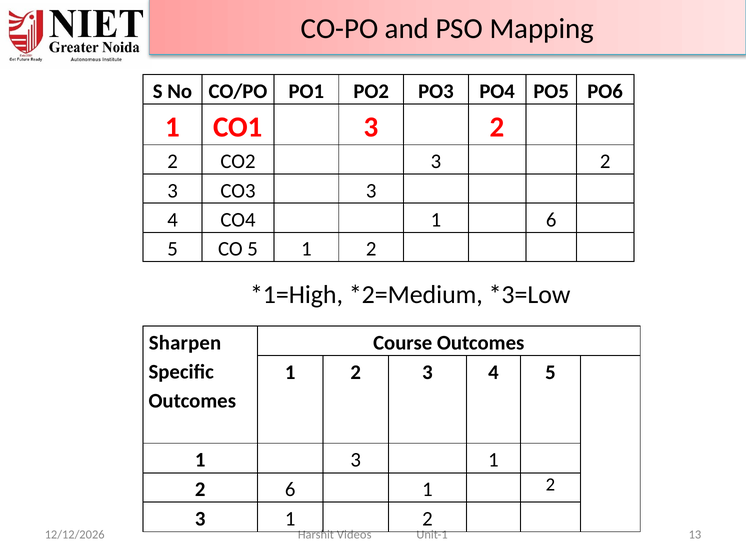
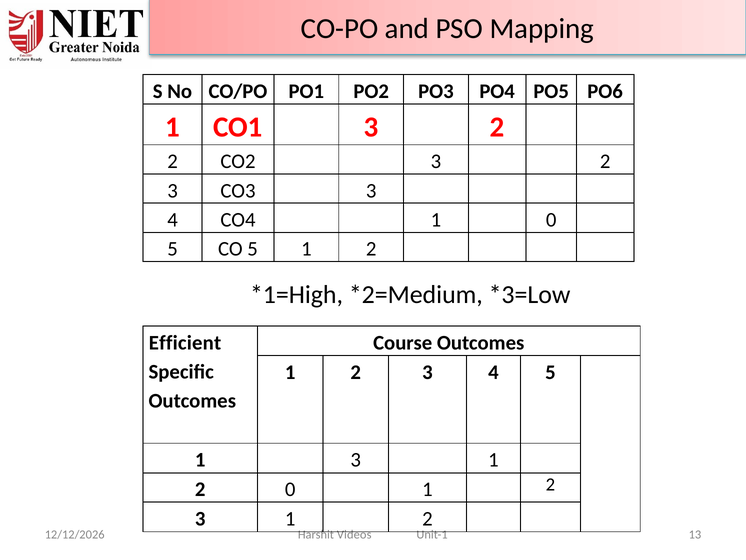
1 6: 6 -> 0 (551, 220)
Sharpen: Sharpen -> Efficient (185, 342)
2 6: 6 -> 0 (290, 489)
